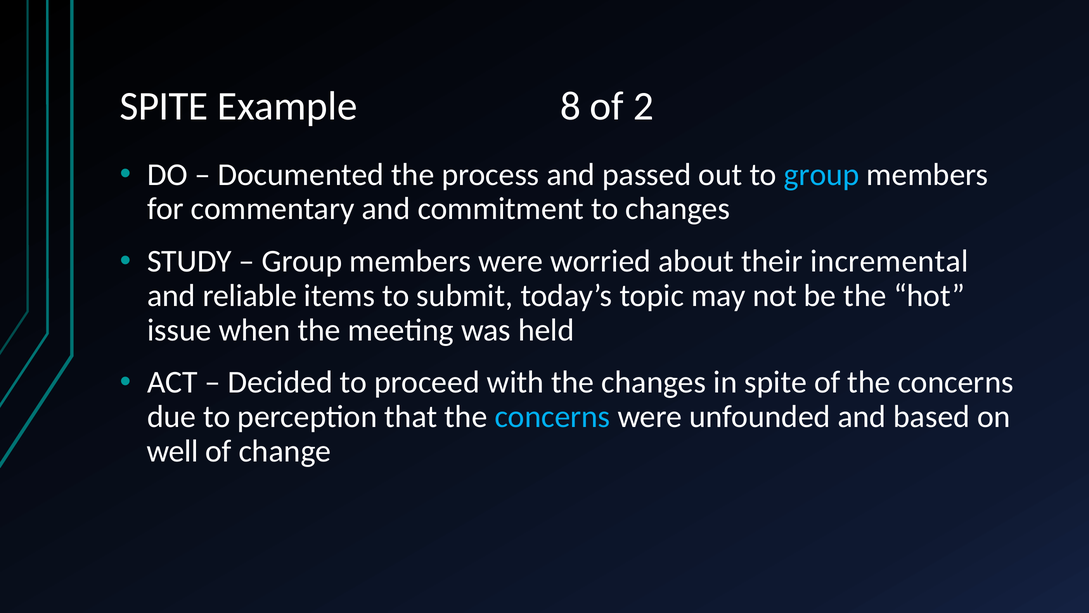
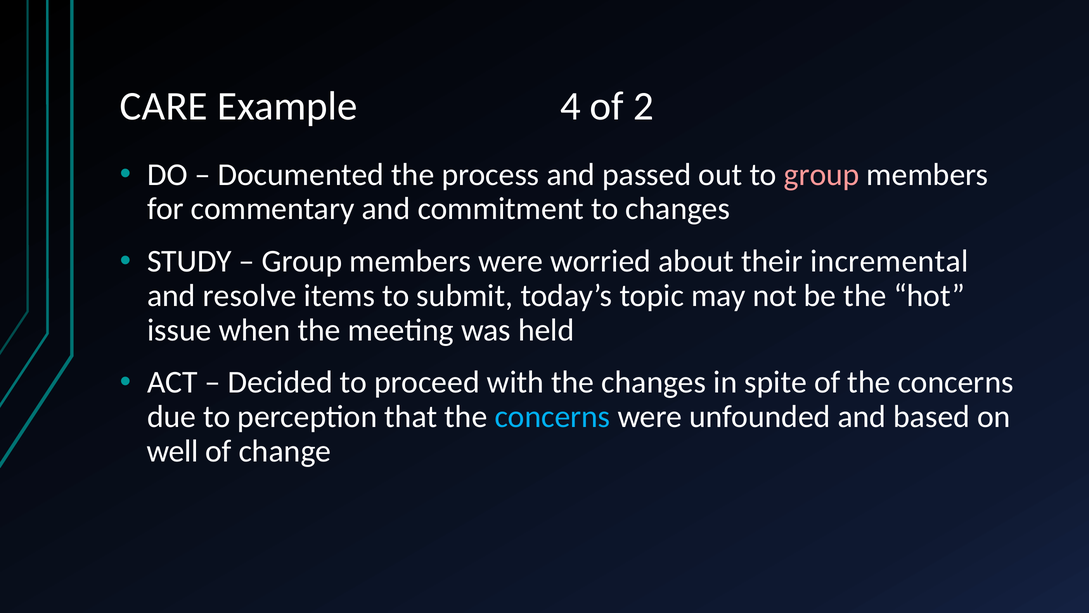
SPITE: SPITE -> CARE (164, 106)
8: 8 -> 4 (570, 106)
group colour: light blue -> pink (822, 174)
reliable: reliable -> resolve (250, 296)
